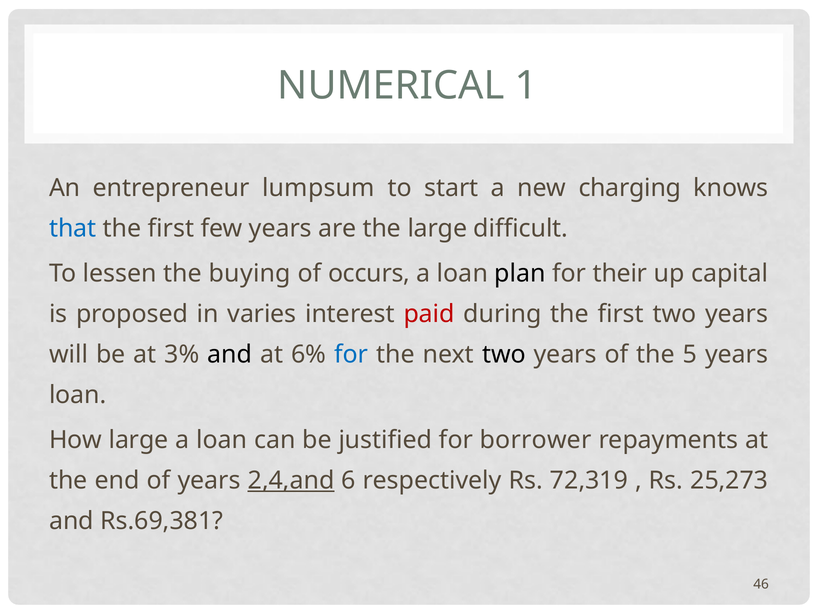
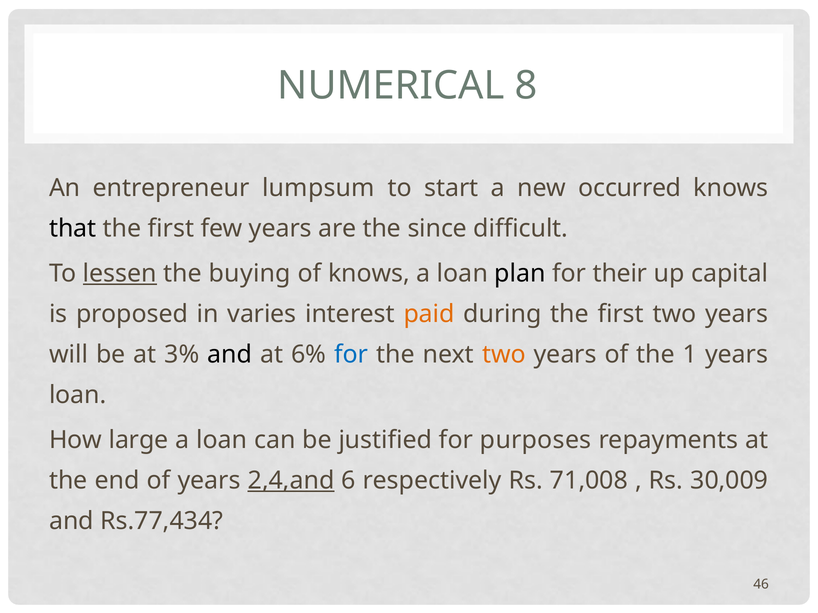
1: 1 -> 8 (526, 86)
charging: charging -> occurred (630, 188)
that colour: blue -> black (73, 229)
the large: large -> since (437, 229)
lessen underline: none -> present (120, 274)
of occurs: occurs -> knows (369, 274)
paid colour: red -> orange (429, 314)
two colour: black -> orange (504, 355)
5: 5 -> 1 (690, 355)
borrower: borrower -> purposes (536, 441)
72,319: 72,319 -> 71,008 (589, 481)
25,273: 25,273 -> 30,009 (729, 481)
Rs.69,381: Rs.69,381 -> Rs.77,434 (162, 521)
